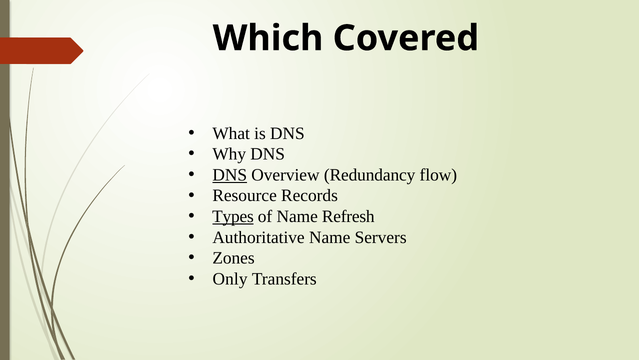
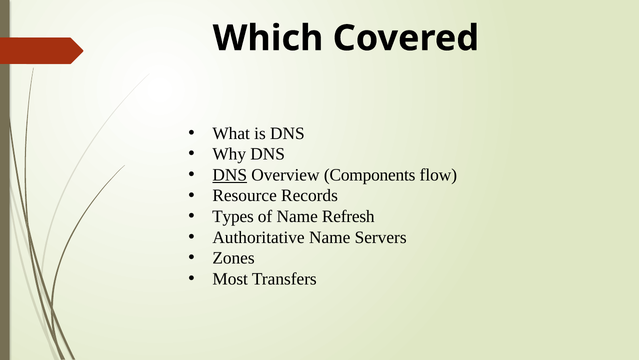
Redundancy: Redundancy -> Components (370, 175)
Types underline: present -> none (233, 216)
Only: Only -> Most (230, 278)
